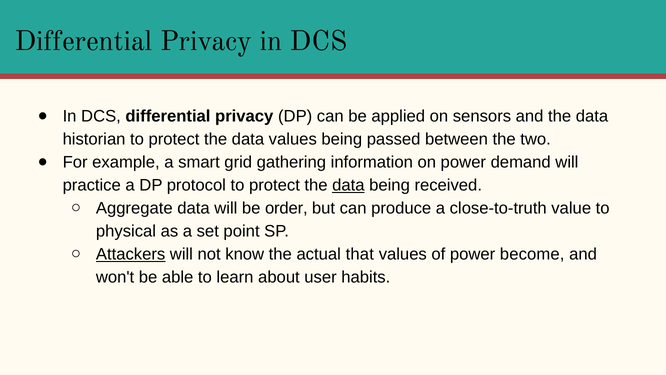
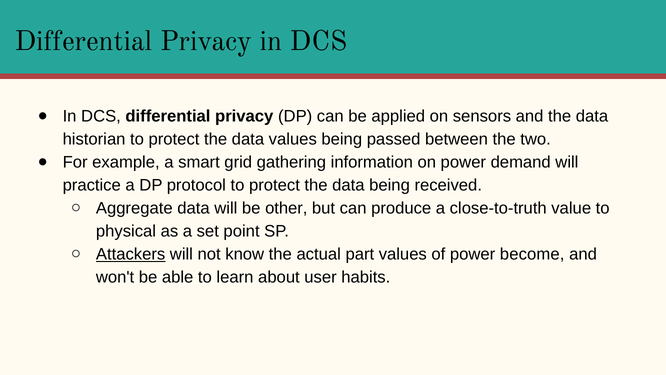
data underline: present -> none (348, 185)
order: order -> other (286, 208)
that: that -> part (360, 254)
